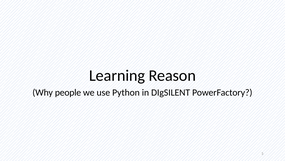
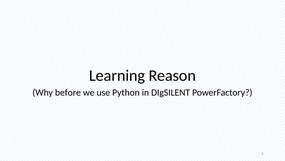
people: people -> before (68, 92)
